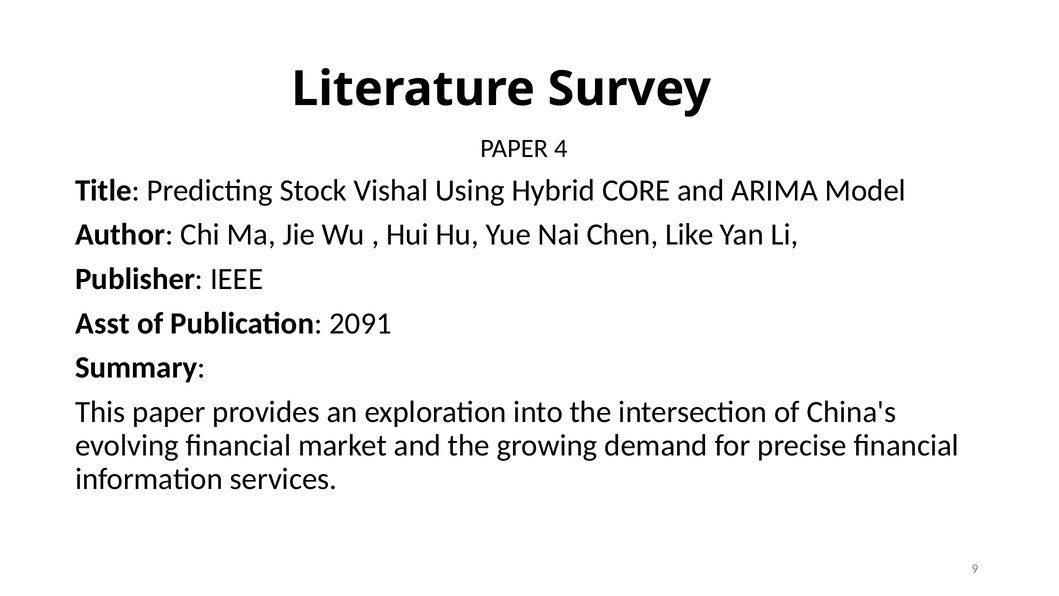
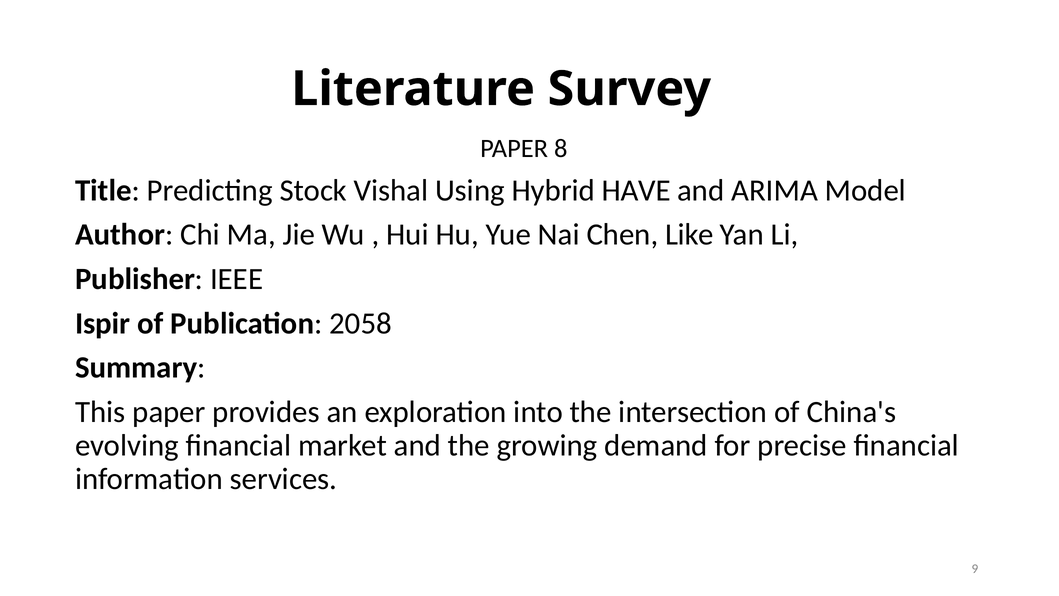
4: 4 -> 8 (561, 148)
CORE: CORE -> HAVE (636, 190)
Asst: Asst -> Ispir (103, 323)
2091: 2091 -> 2058 (361, 323)
